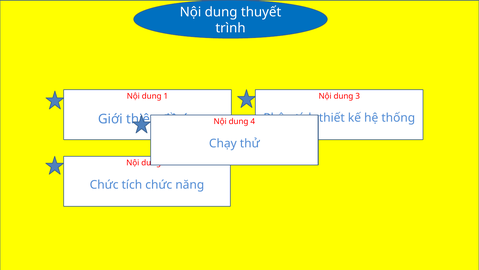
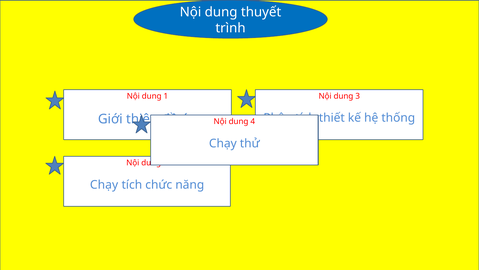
Chức: Chức -> Chạy (104, 184)
